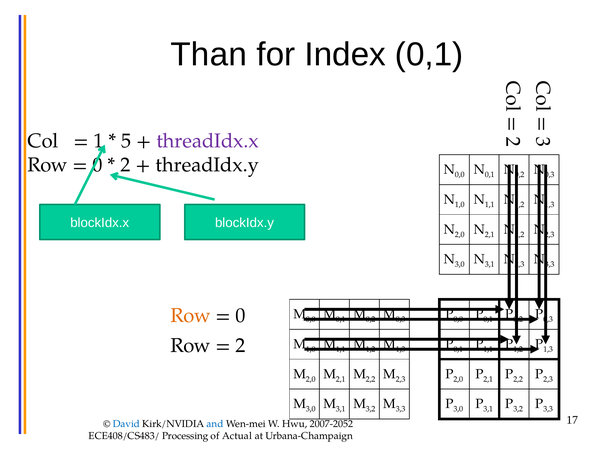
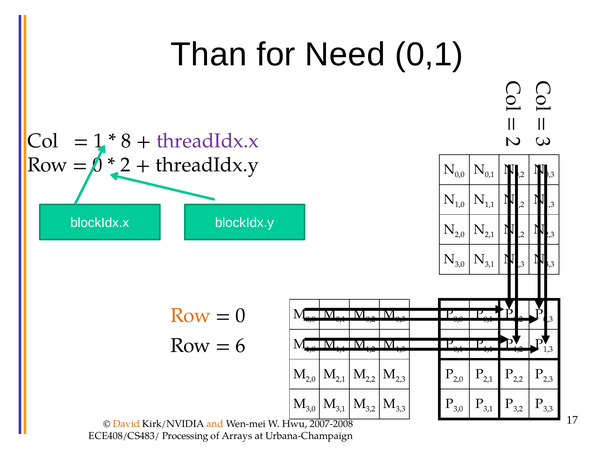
Index: Index -> Need (345, 55)
5: 5 -> 8 (126, 141)
2: 2 -> 6 (241, 346)
David colour: blue -> orange (126, 424)
and colour: blue -> orange (215, 424)
2007-2052: 2007-2052 -> 2007-2008 (331, 424)
Actual: Actual -> Arrays (237, 436)
